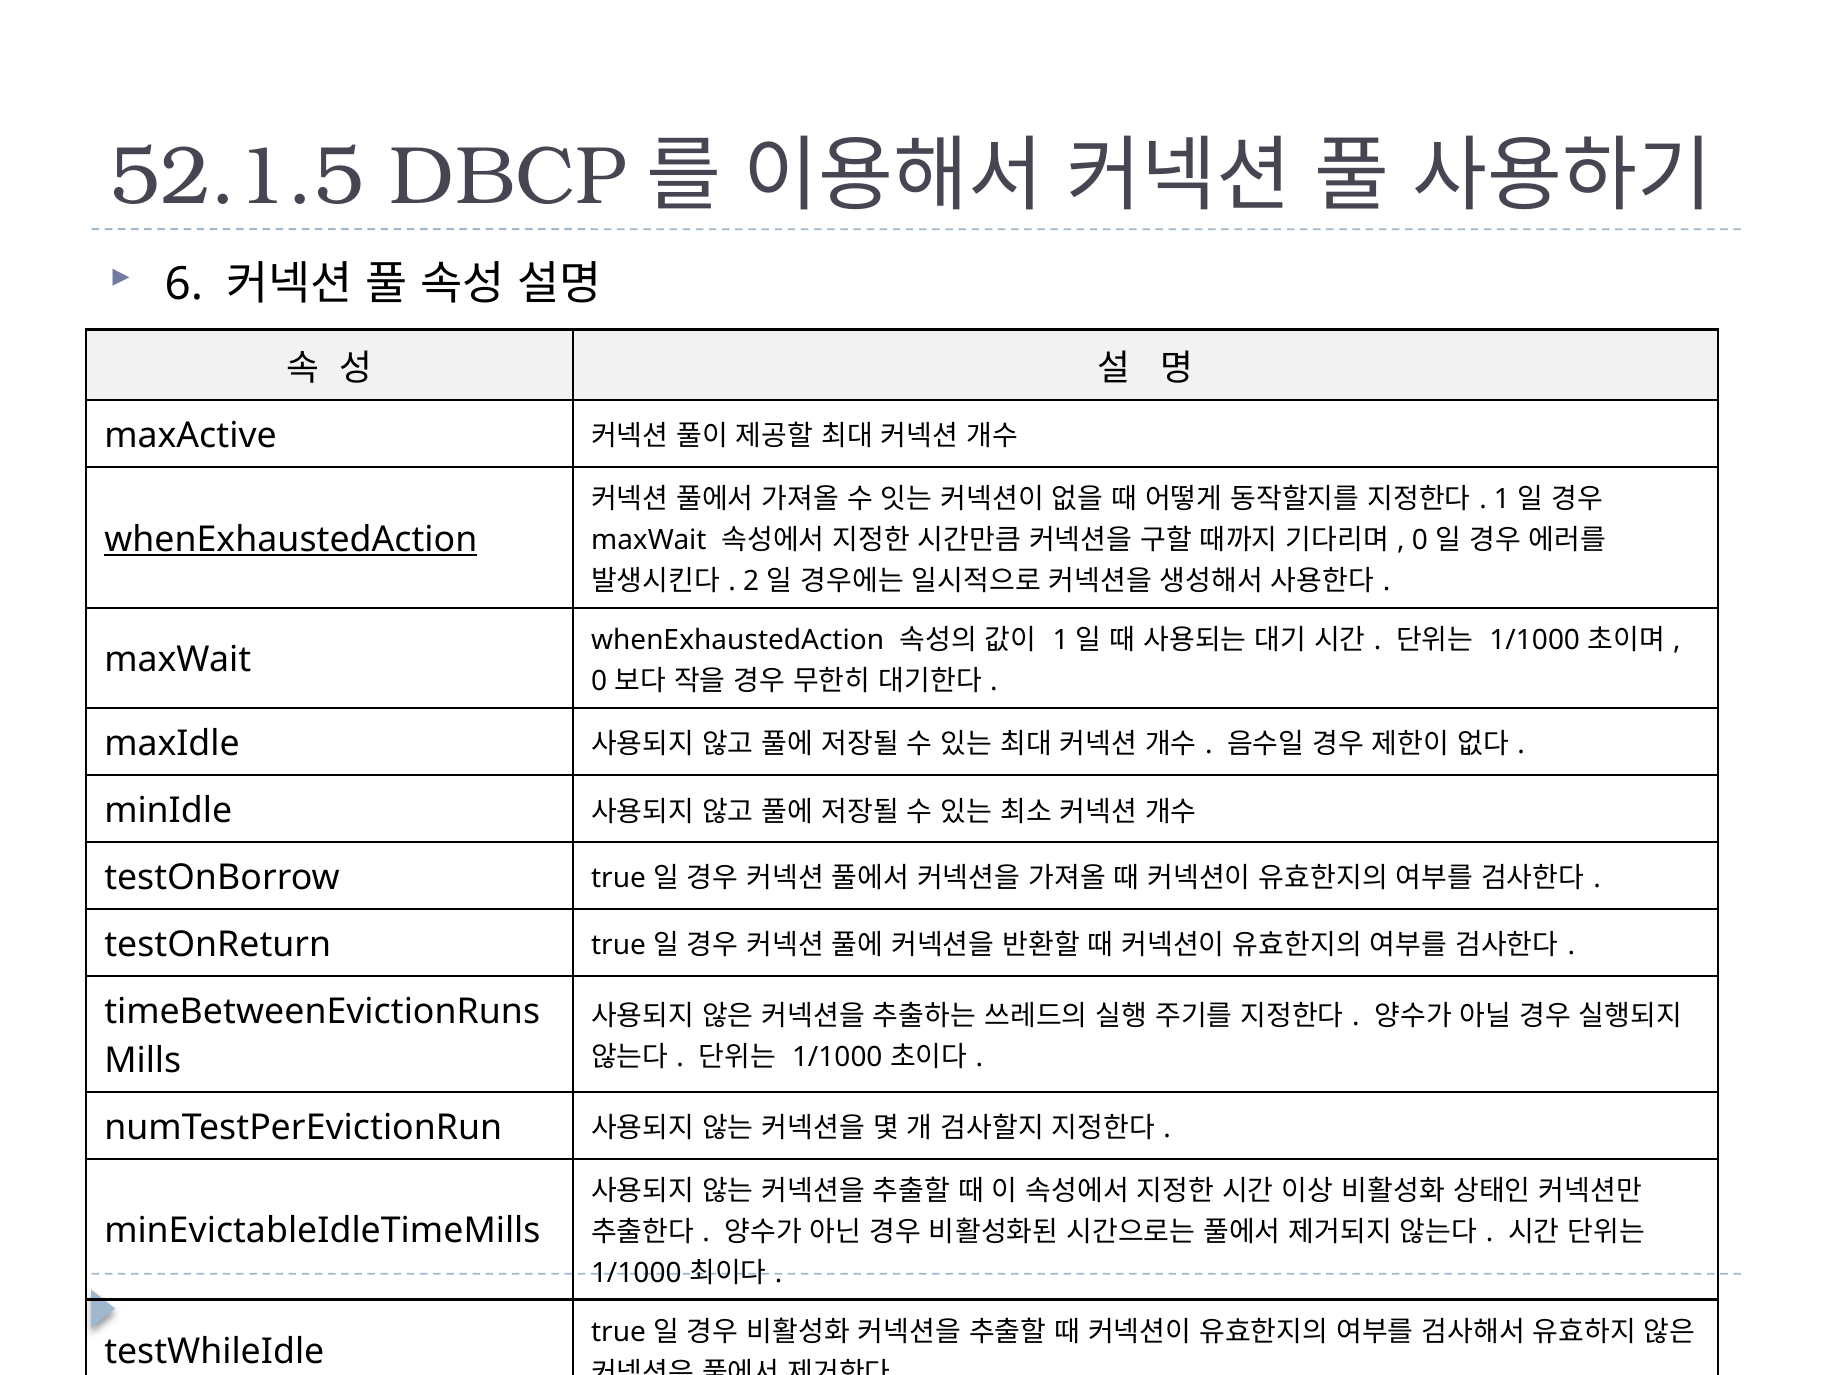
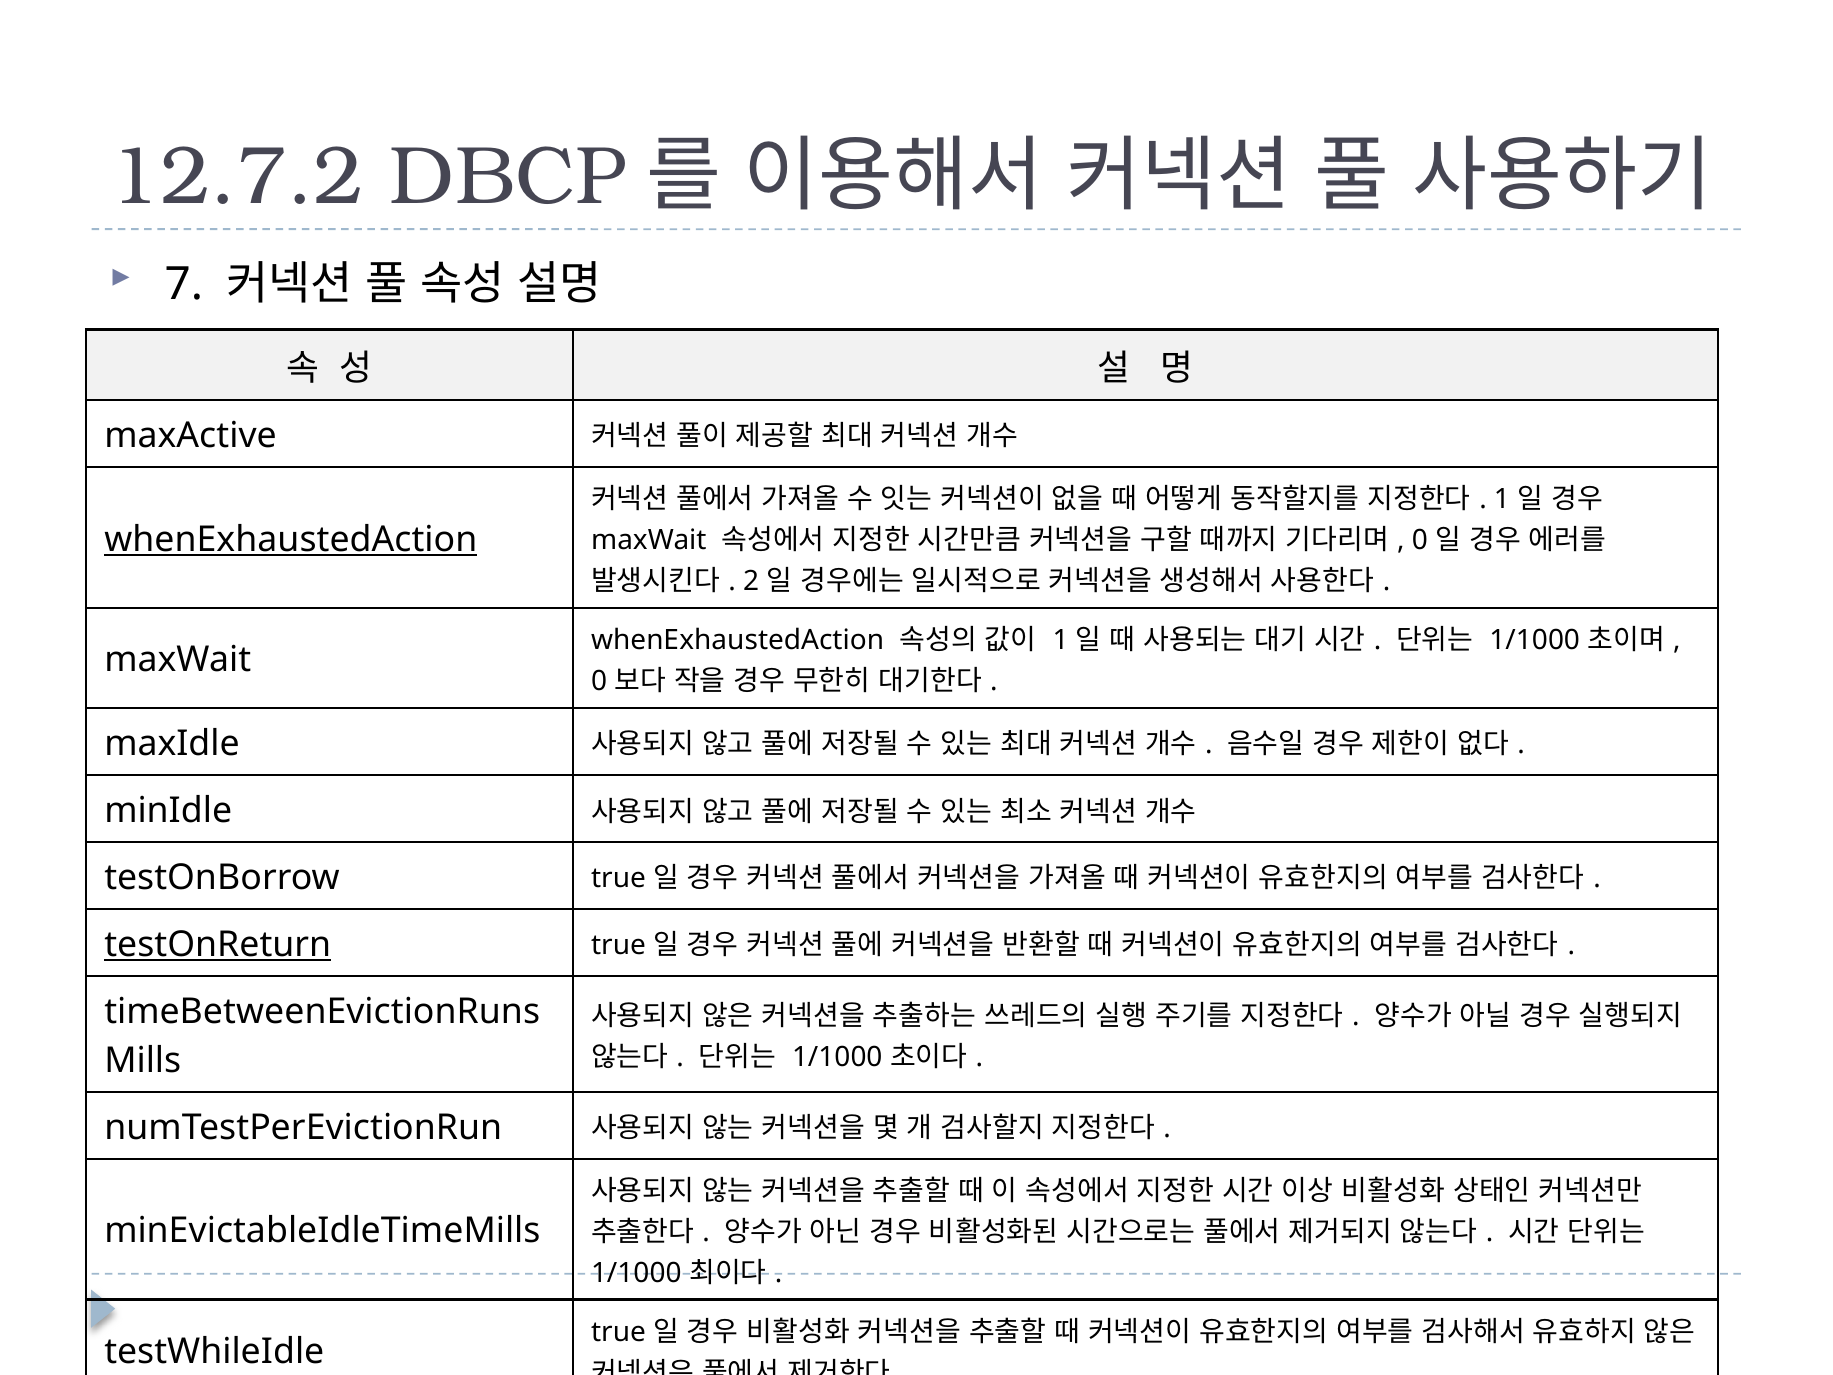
52.1.5: 52.1.5 -> 12.7.2 (237, 177)
6: 6 -> 7 (184, 284)
testOnReturn underline: none -> present (218, 945)
